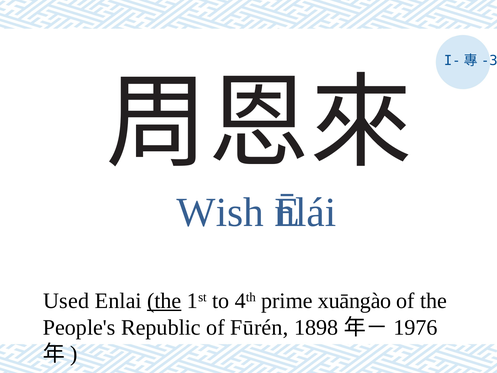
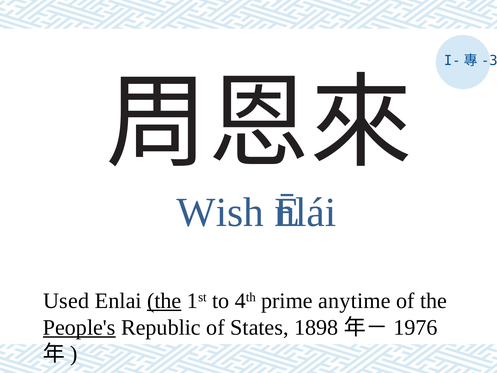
xuāngào: xuāngào -> anytime (354, 301)
People's underline: none -> present (79, 327)
Fūrén: Fūrén -> States (259, 327)
